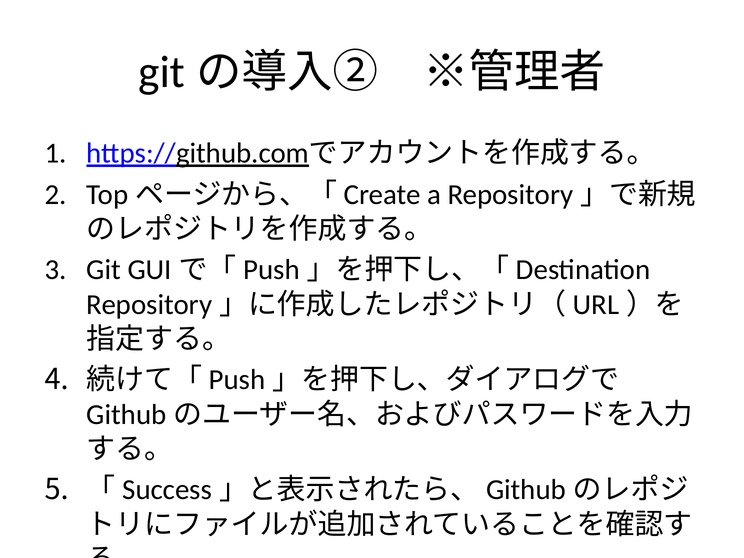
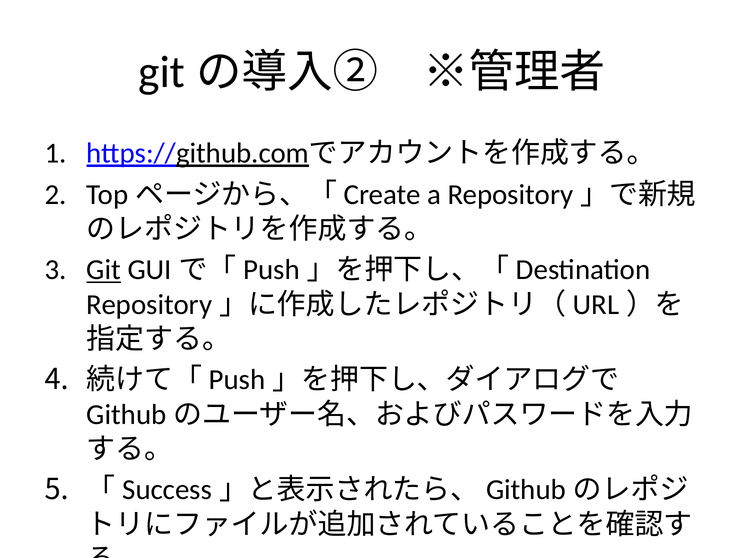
Git underline: none -> present (104, 270)
